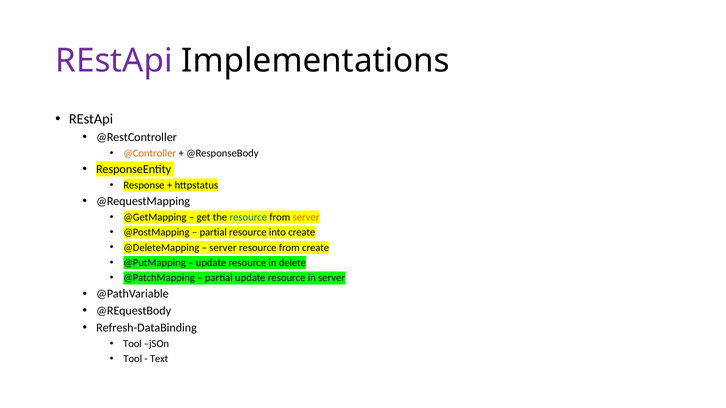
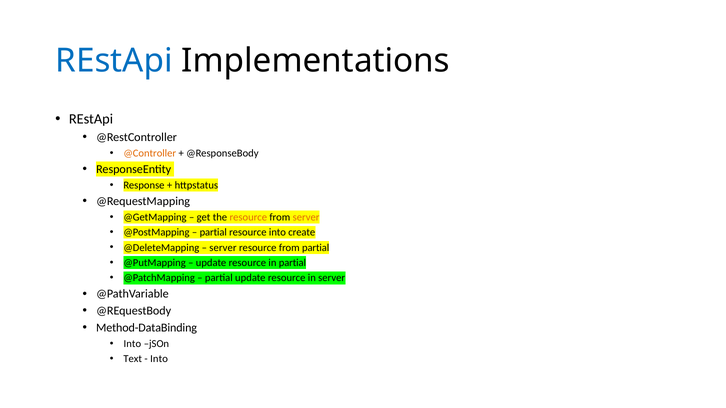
REstApi colour: purple -> blue (114, 61)
resource colour: blue -> orange (248, 217)
from create: create -> partial (316, 248)
in delete: delete -> partial (292, 263)
Refresh-DataBinding: Refresh-DataBinding -> Method-DataBinding (147, 328)
Tool: Tool -> Into (132, 344)
Tool: Tool -> Text (133, 359)
Text: Text -> Into (159, 359)
